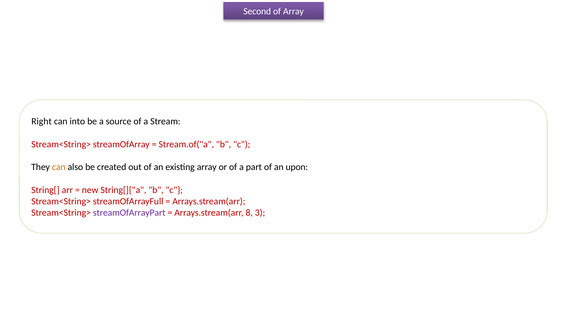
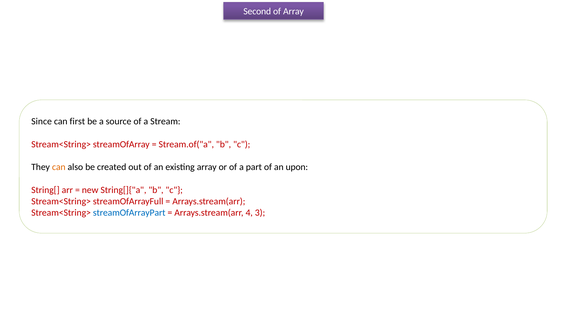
Right: Right -> Since (42, 122)
into: into -> first (77, 122)
streamOfArrayPart colour: purple -> blue (129, 213)
8: 8 -> 4 (249, 213)
